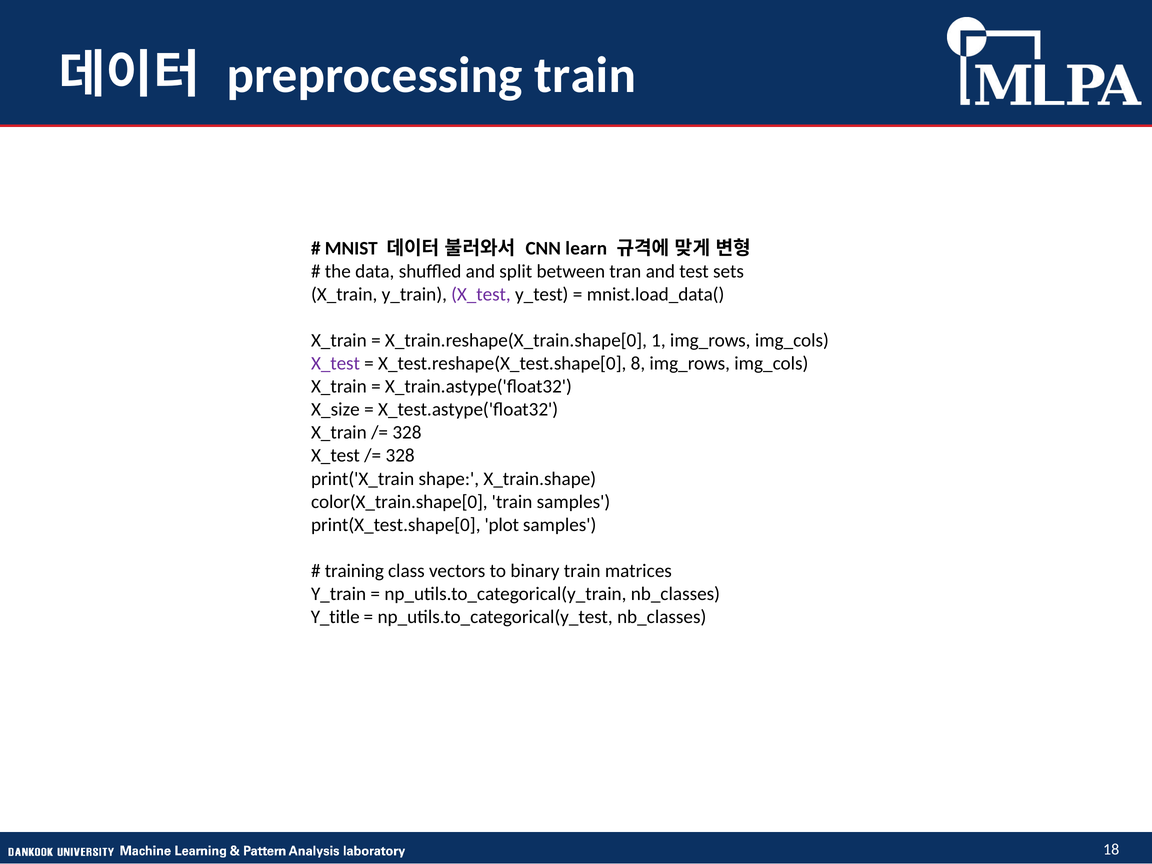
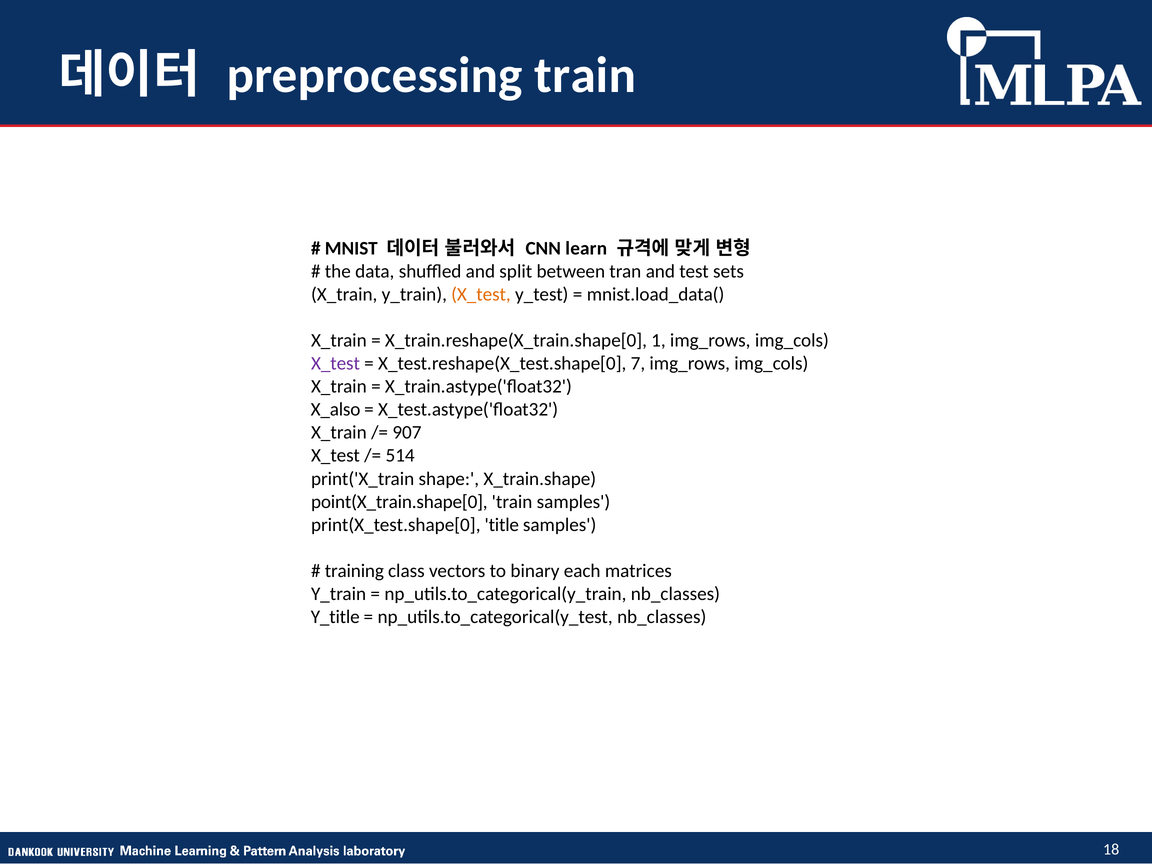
X_test colour: purple -> orange (481, 294)
8: 8 -> 7 (638, 363)
X_size: X_size -> X_also (336, 410)
328: 328 -> 907 (407, 433)
328: 328 -> 514 (400, 456)
color(X_train.shape[0: color(X_train.shape[0 -> point(X_train.shape[0 (399, 502)
plot: plot -> title (502, 525)
binary train: train -> each (582, 571)
